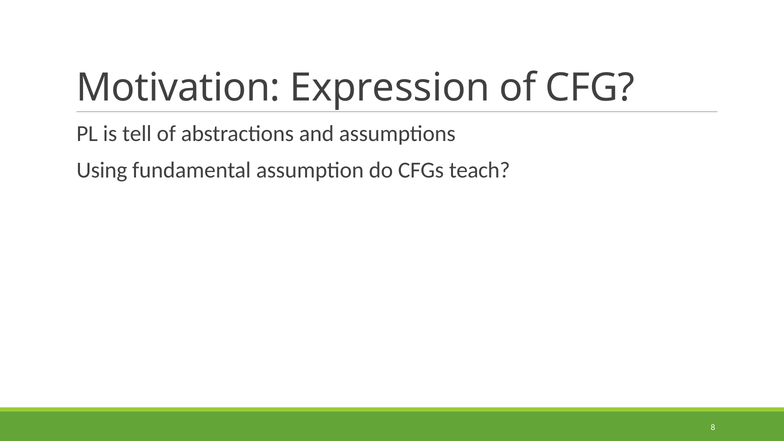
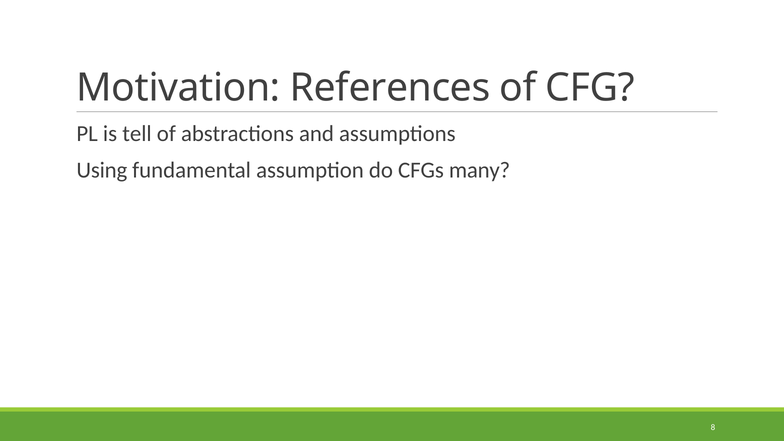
Expression: Expression -> References (390, 88)
teach: teach -> many (480, 170)
